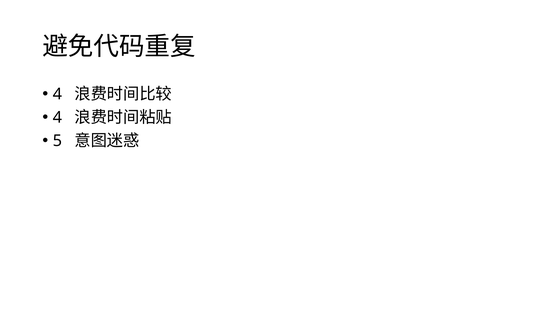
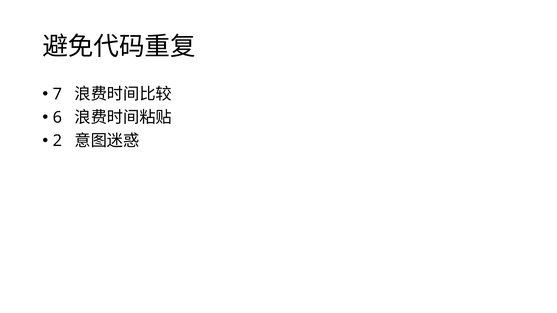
4: 4 -> 7 (58, 94)
4: 4 -> 6 (58, 118)
5: 5 -> 2 (58, 141)
